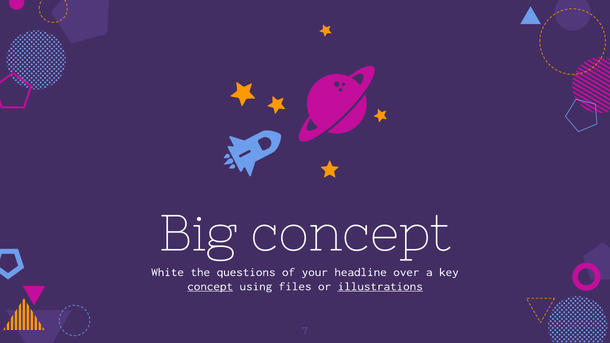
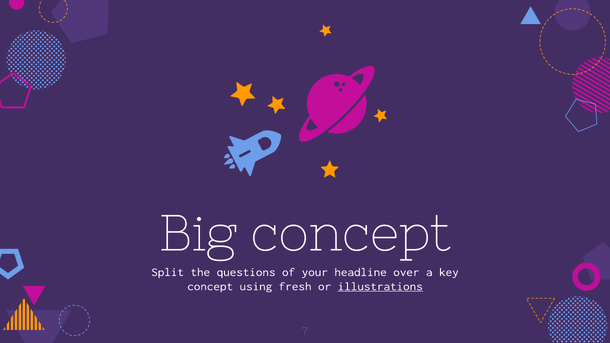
White: White -> Split (168, 272)
concept underline: present -> none (210, 286)
files: files -> fresh (295, 286)
